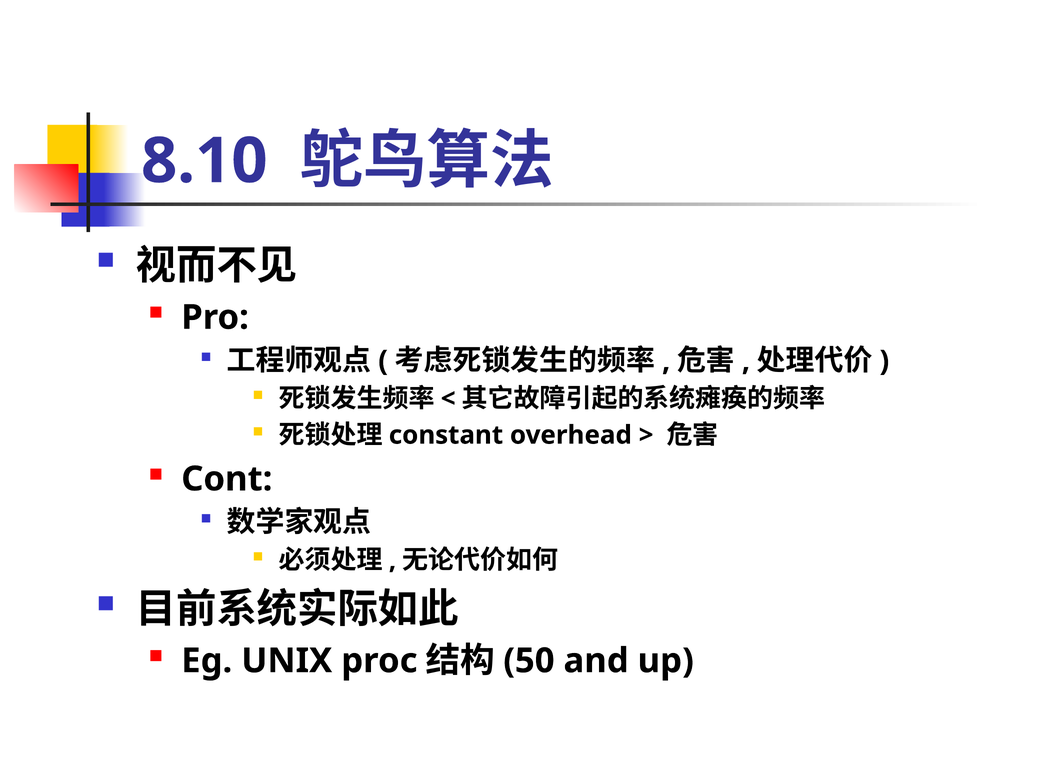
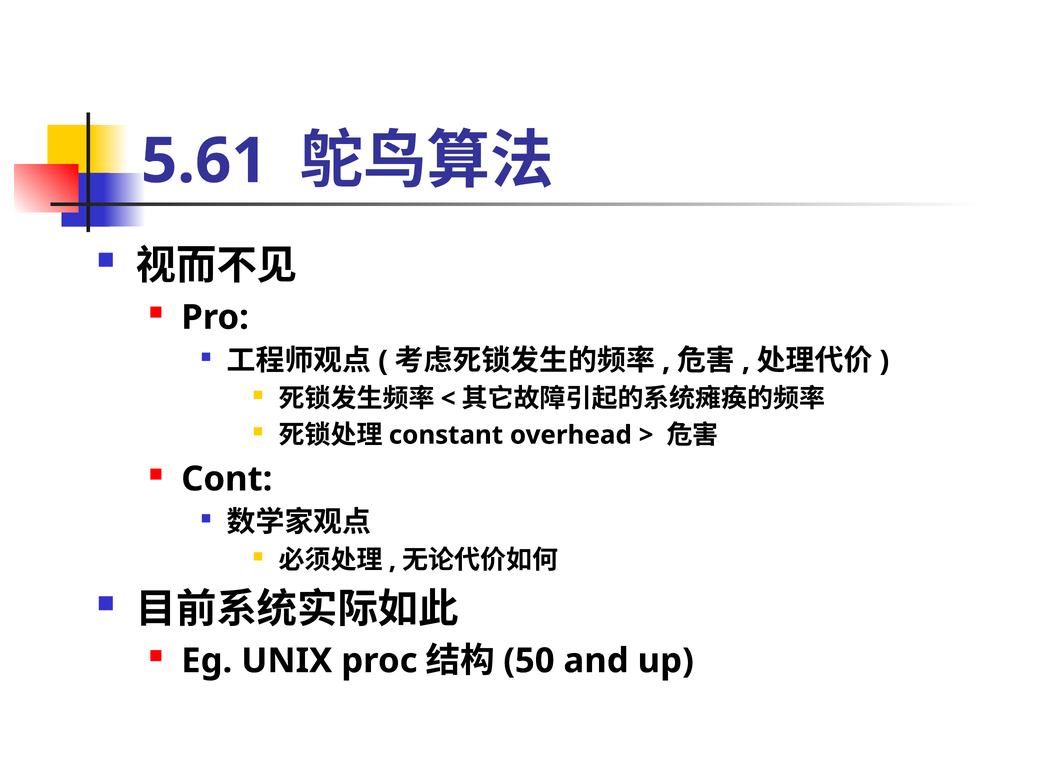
8.10: 8.10 -> 5.61 (204, 161)
